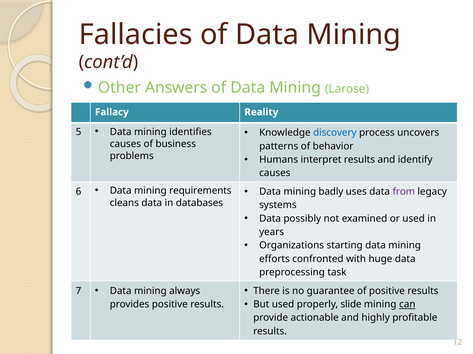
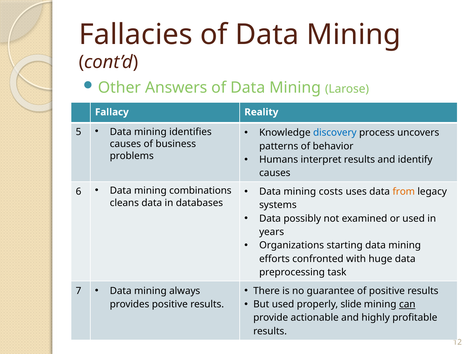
badly: badly -> costs (331, 192)
from colour: purple -> orange (404, 192)
requirements: requirements -> combinations (200, 191)
